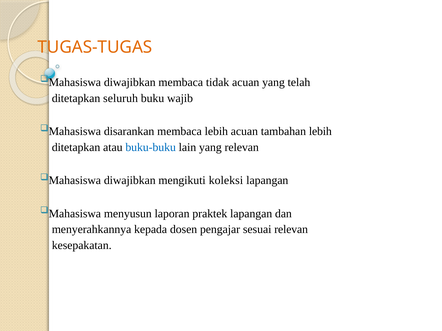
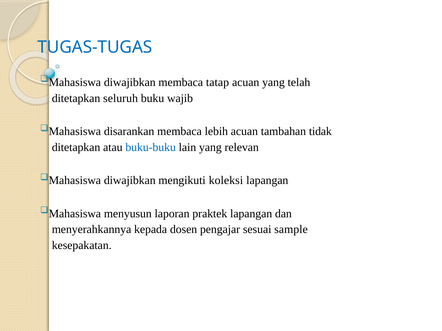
TUGAS-TUGAS colour: orange -> blue (95, 47)
tidak: tidak -> tatap (218, 82)
tambahan lebih: lebih -> tidak (320, 132)
sesuai relevan: relevan -> sample (291, 230)
